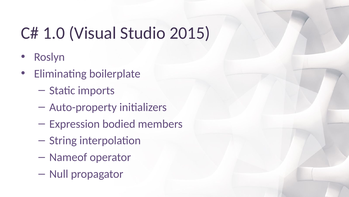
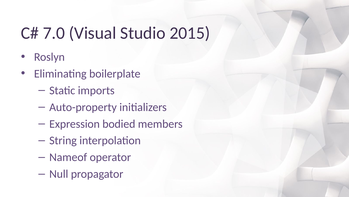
1.0: 1.0 -> 7.0 (54, 33)
